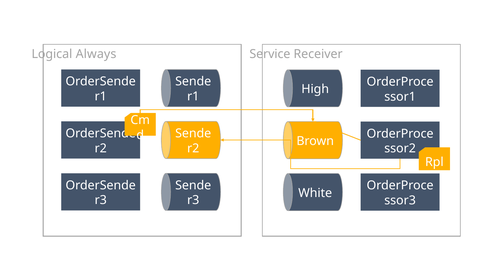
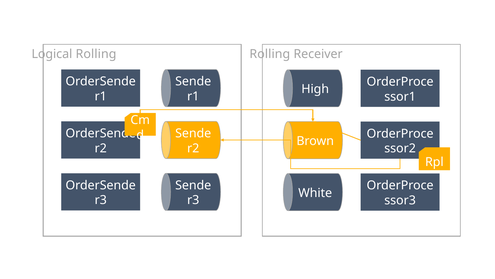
Logical Always: Always -> Rolling (96, 54)
Service: Service -> Rolling (270, 54)
